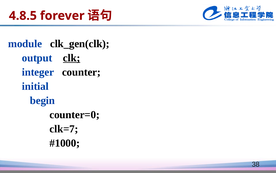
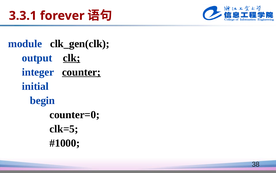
4.8.5: 4.8.5 -> 3.3.1 (23, 16)
counter underline: none -> present (81, 72)
clk=7: clk=7 -> clk=5 (64, 129)
